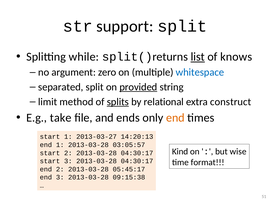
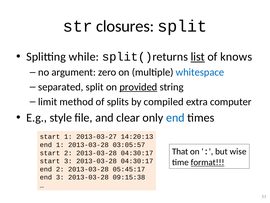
support: support -> closures (125, 26)
splits underline: present -> none (118, 101)
relational: relational -> compiled (164, 101)
construct: construct -> computer (231, 101)
take: take -> style (61, 118)
ends: ends -> clear (128, 118)
end colour: orange -> blue (175, 118)
Kind: Kind -> That (180, 151)
format underline: none -> present (208, 162)
